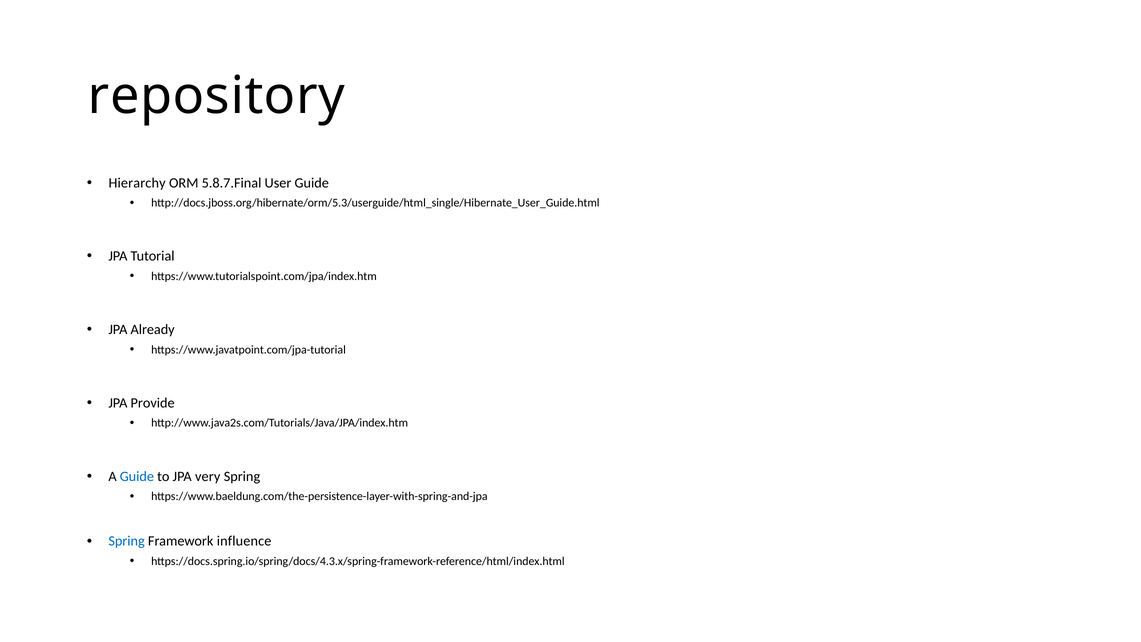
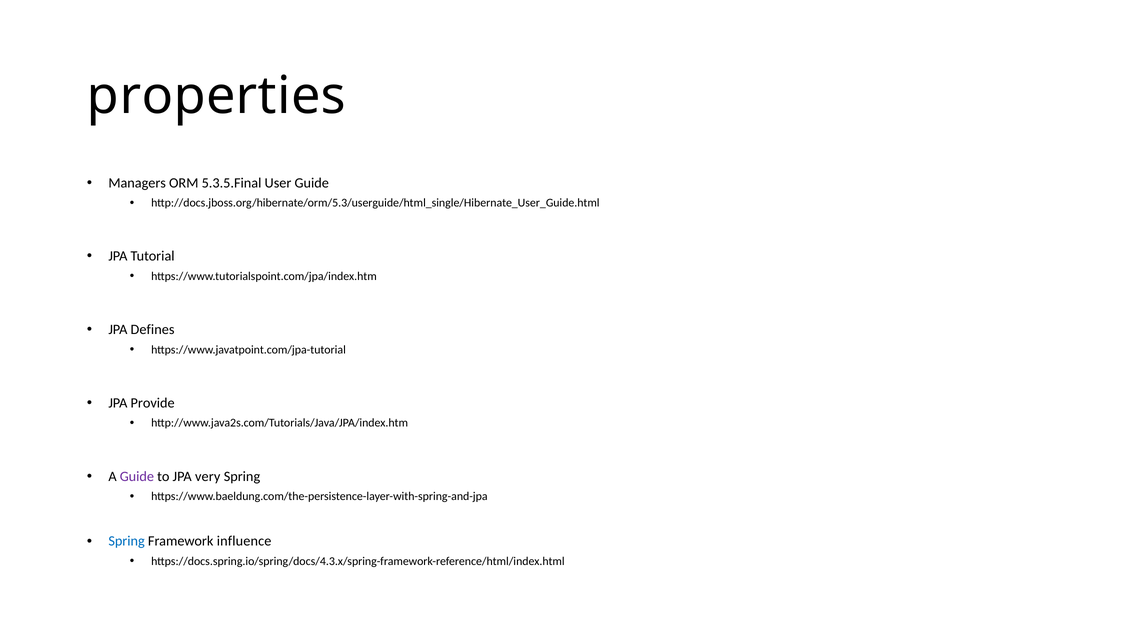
repository: repository -> properties (216, 96)
Hierarchy: Hierarchy -> Managers (137, 183)
5.8.7.Final: 5.8.7.Final -> 5.3.5.Final (232, 183)
Already: Already -> Defines (153, 330)
Guide colour: blue -> purple (137, 476)
